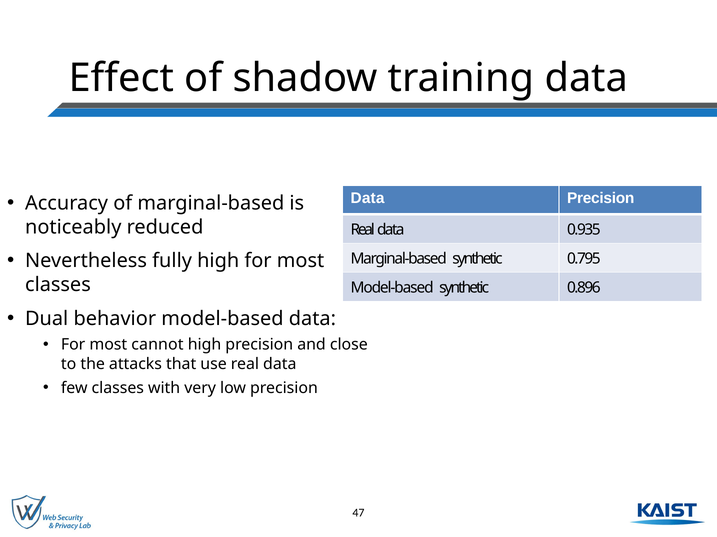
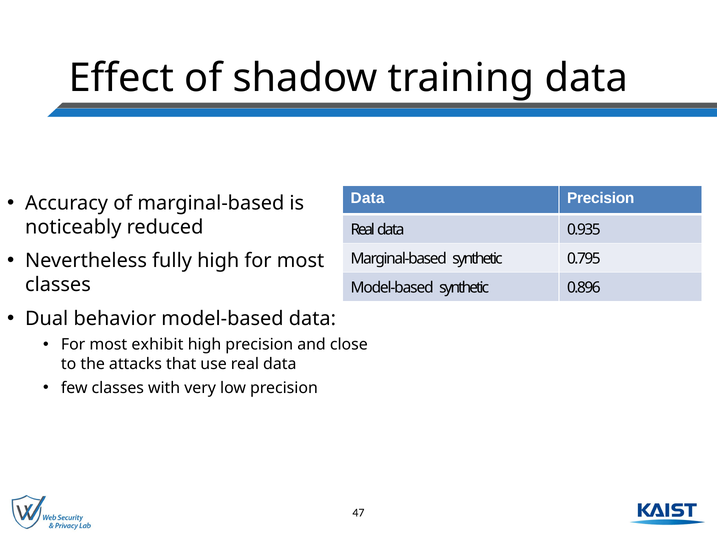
cannot: cannot -> exhibit (157, 345)
